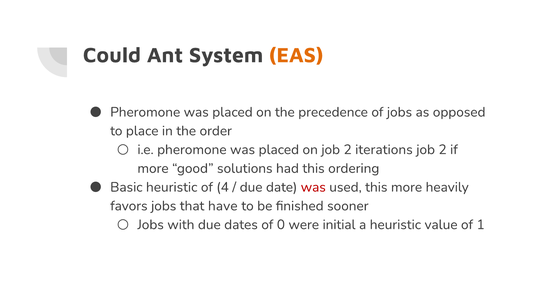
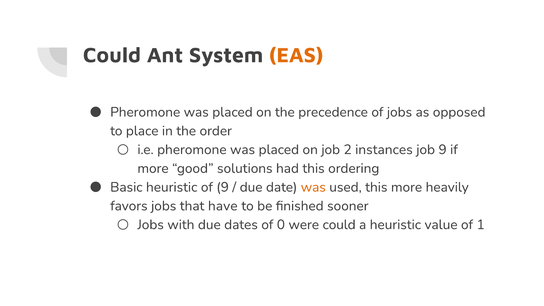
iterations: iterations -> instances (384, 150)
2: 2 -> 9 (443, 150)
of 4: 4 -> 9 (223, 187)
was colour: red -> orange (313, 187)
were initial: initial -> could (339, 225)
